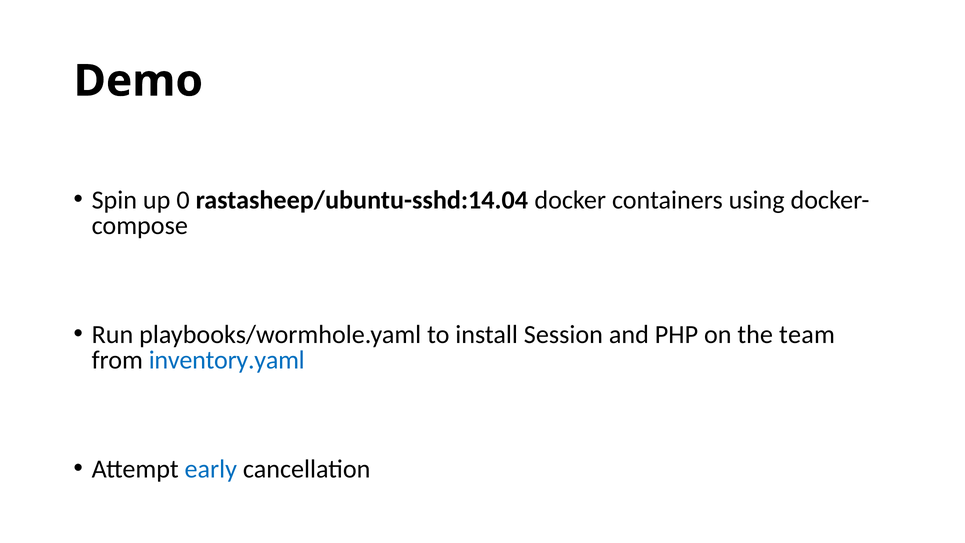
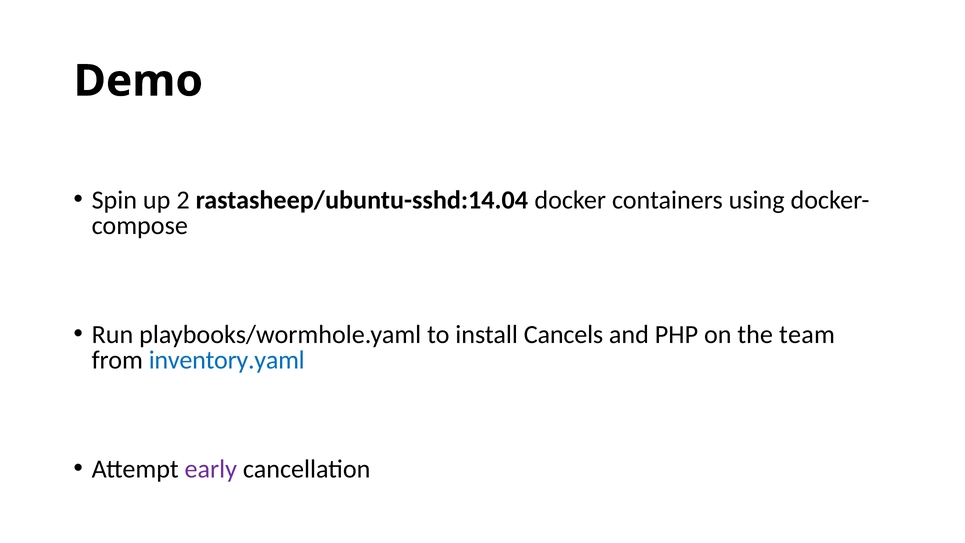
0: 0 -> 2 (183, 200)
Session: Session -> Cancels (564, 334)
early colour: blue -> purple (211, 469)
